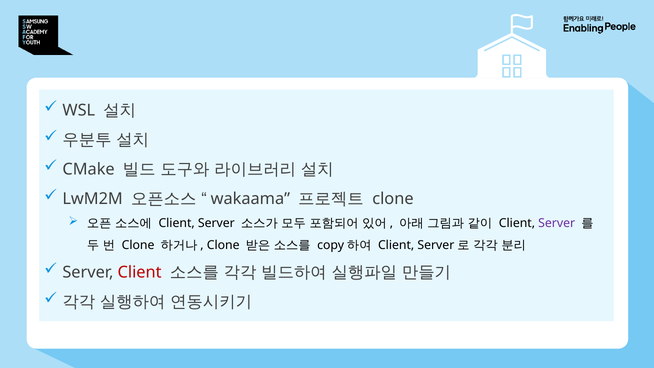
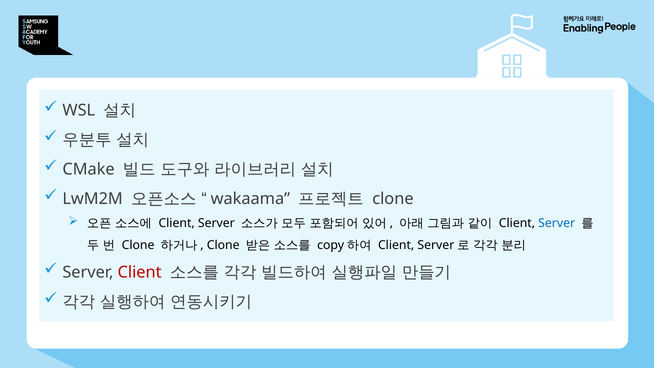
Server colour: purple -> blue (557, 223)
